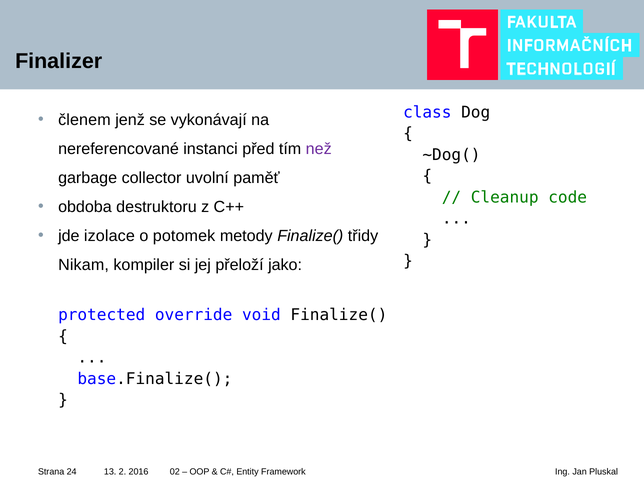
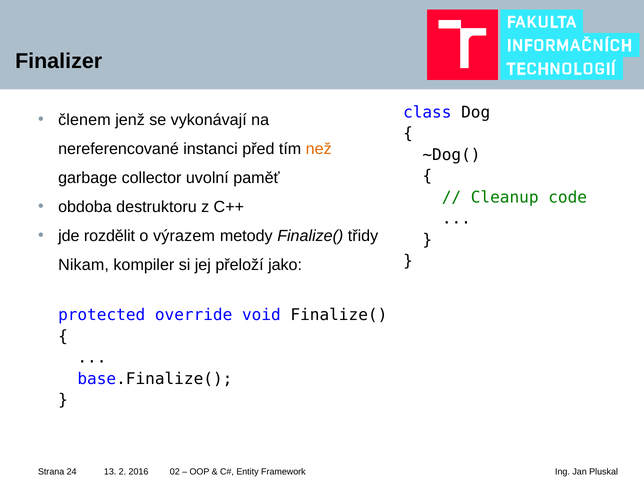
než colour: purple -> orange (319, 149)
izolace: izolace -> rozdělit (110, 236)
potomek: potomek -> výrazem (184, 236)
